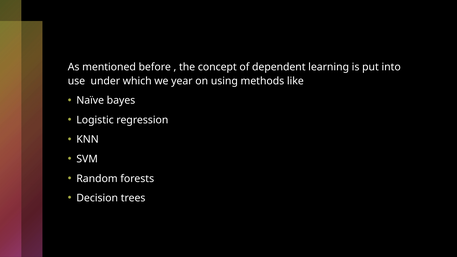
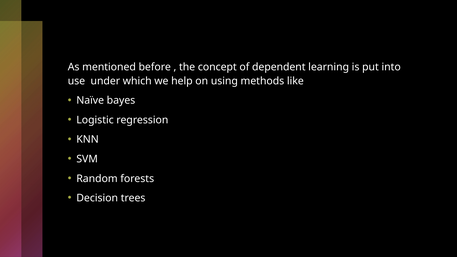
year: year -> help (182, 81)
